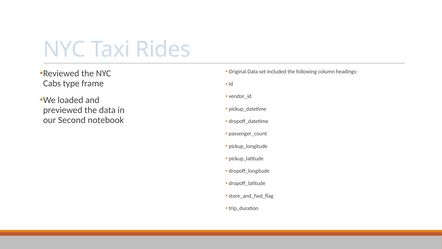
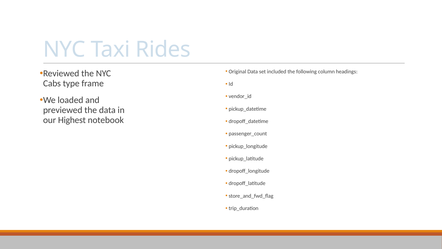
Second: Second -> Highest (72, 120)
